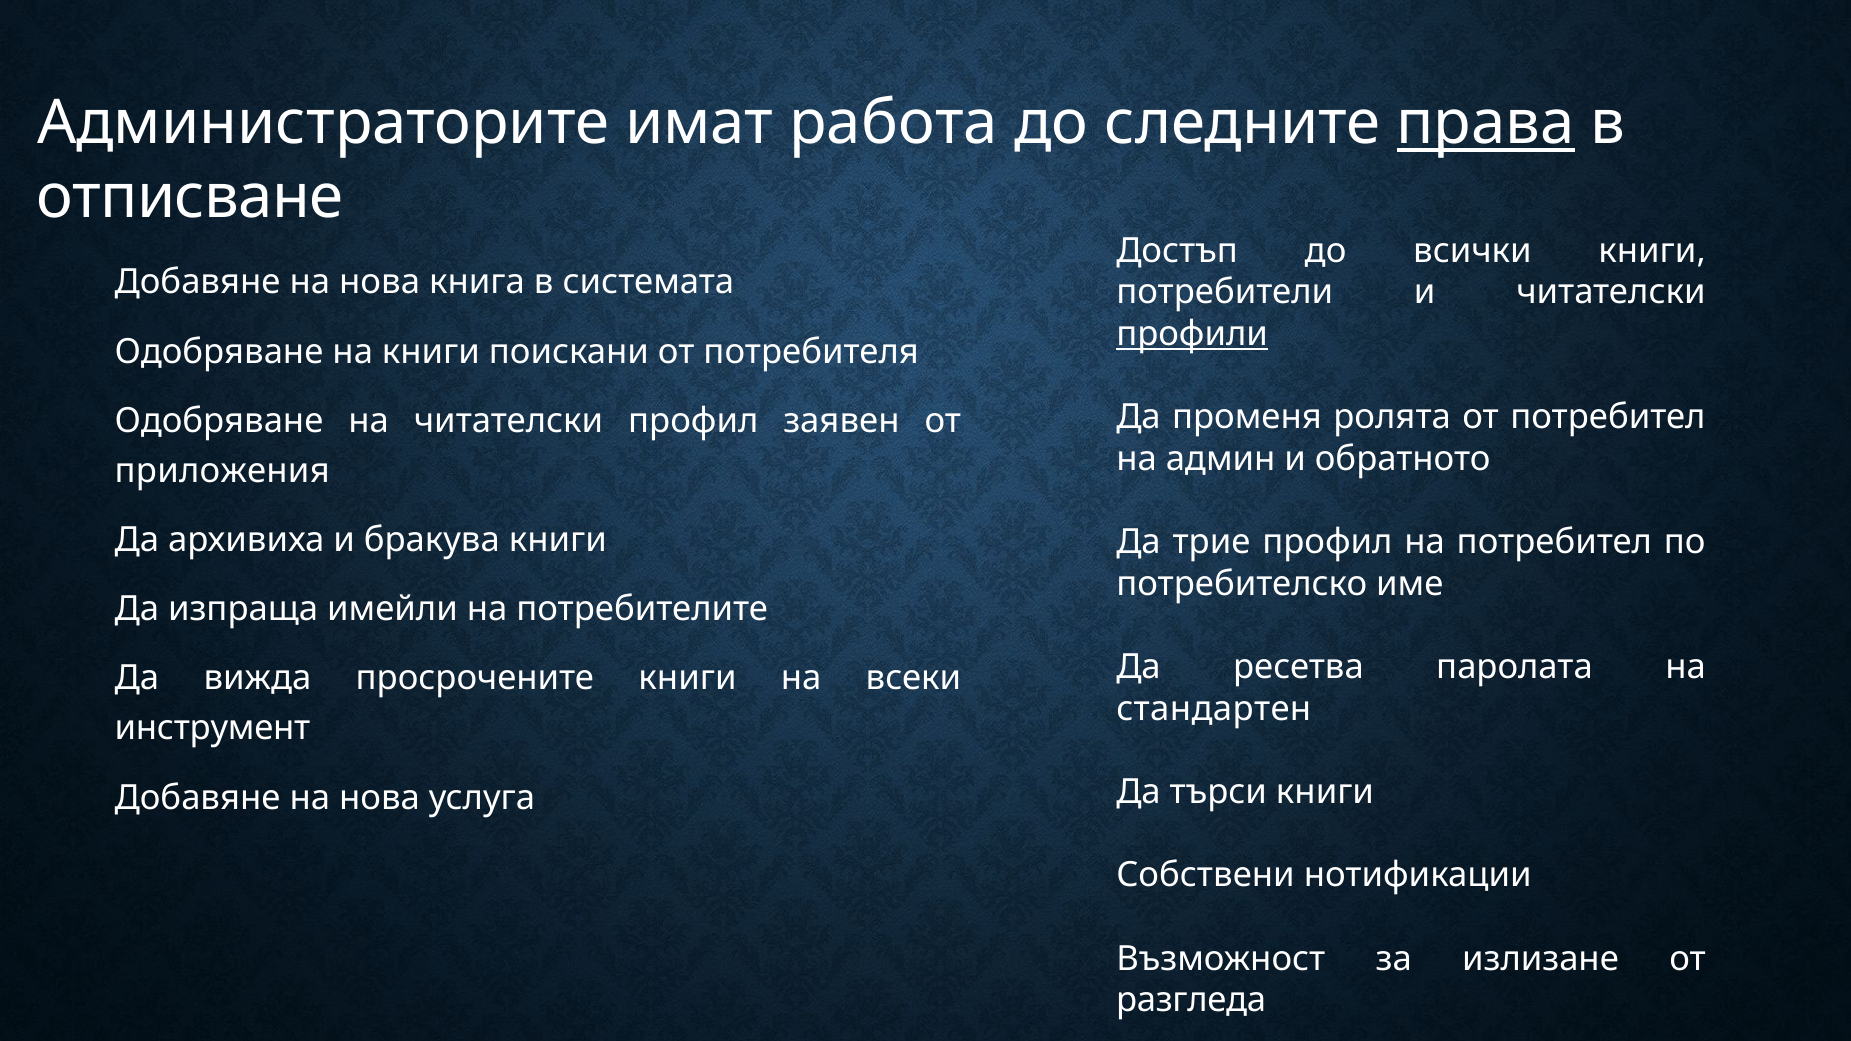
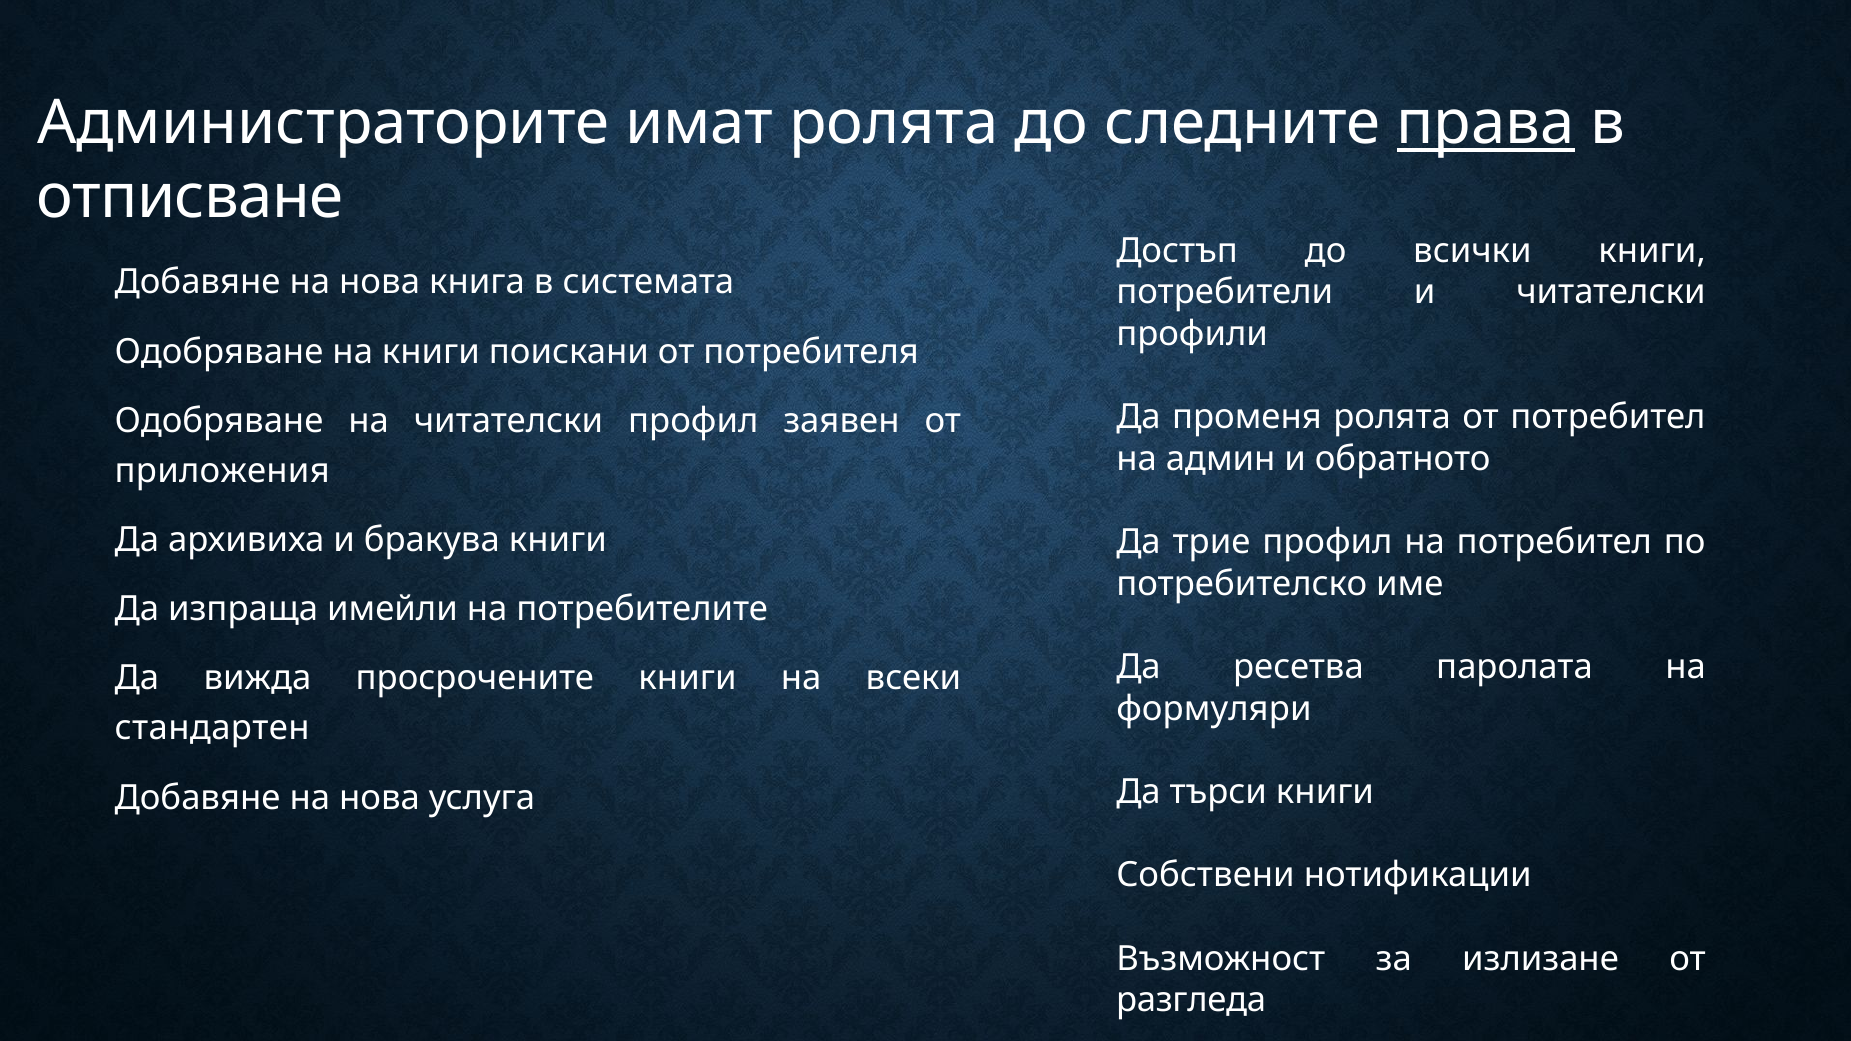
имат работа: работа -> ролята (894, 123)
профили underline: present -> none (1192, 334)
стандартен: стандартен -> формуляри (1214, 709)
инструмент: инструмент -> стандартен (212, 729)
